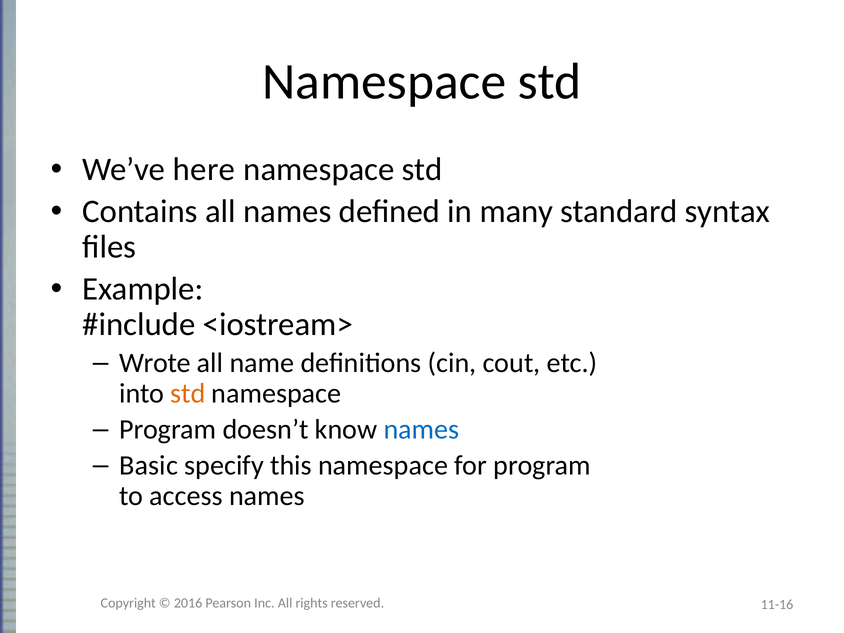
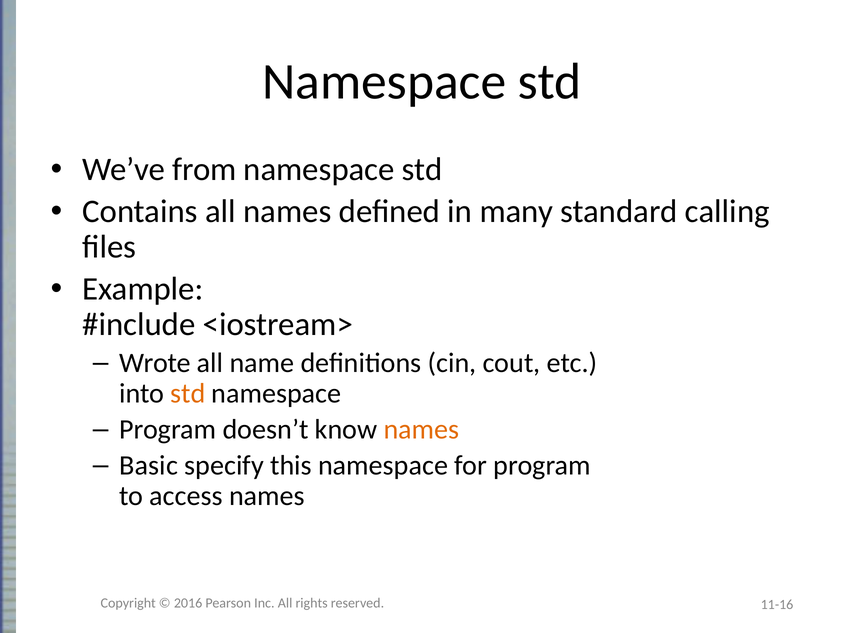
here: here -> from (204, 169)
syntax: syntax -> calling (727, 211)
names colour: blue -> orange (421, 429)
